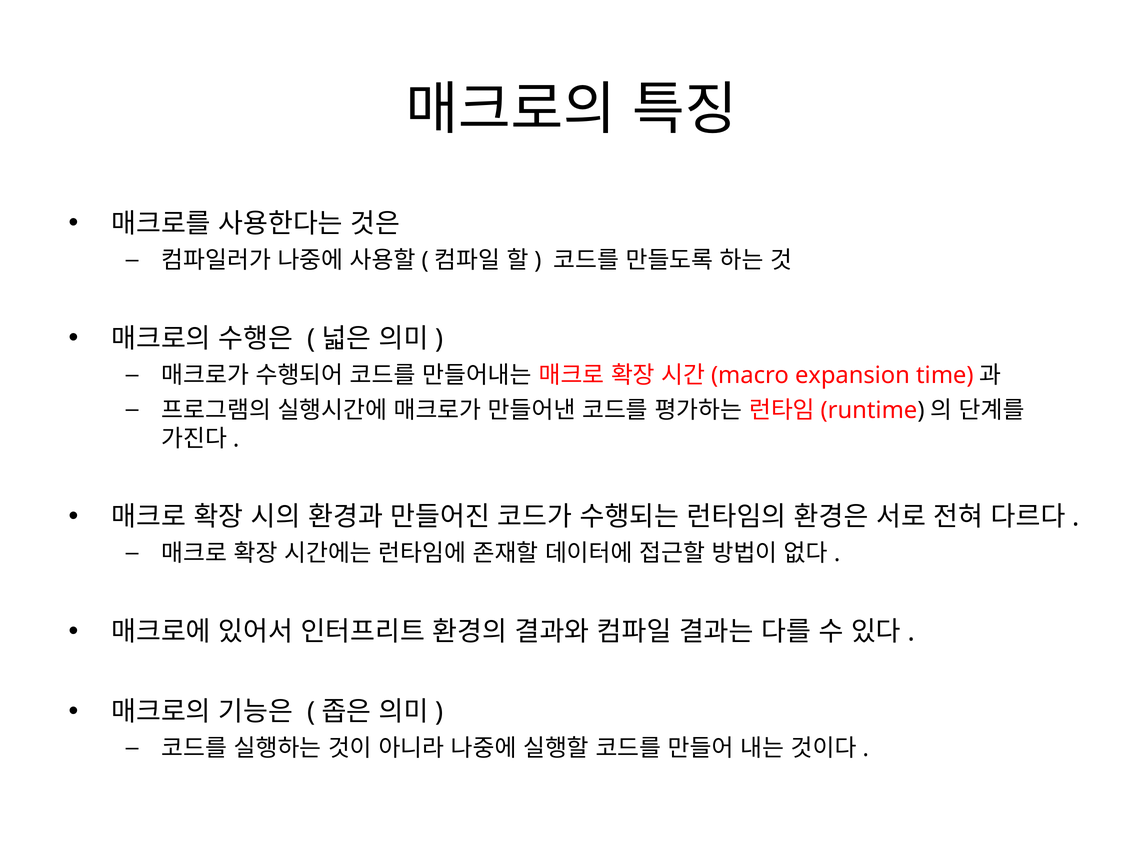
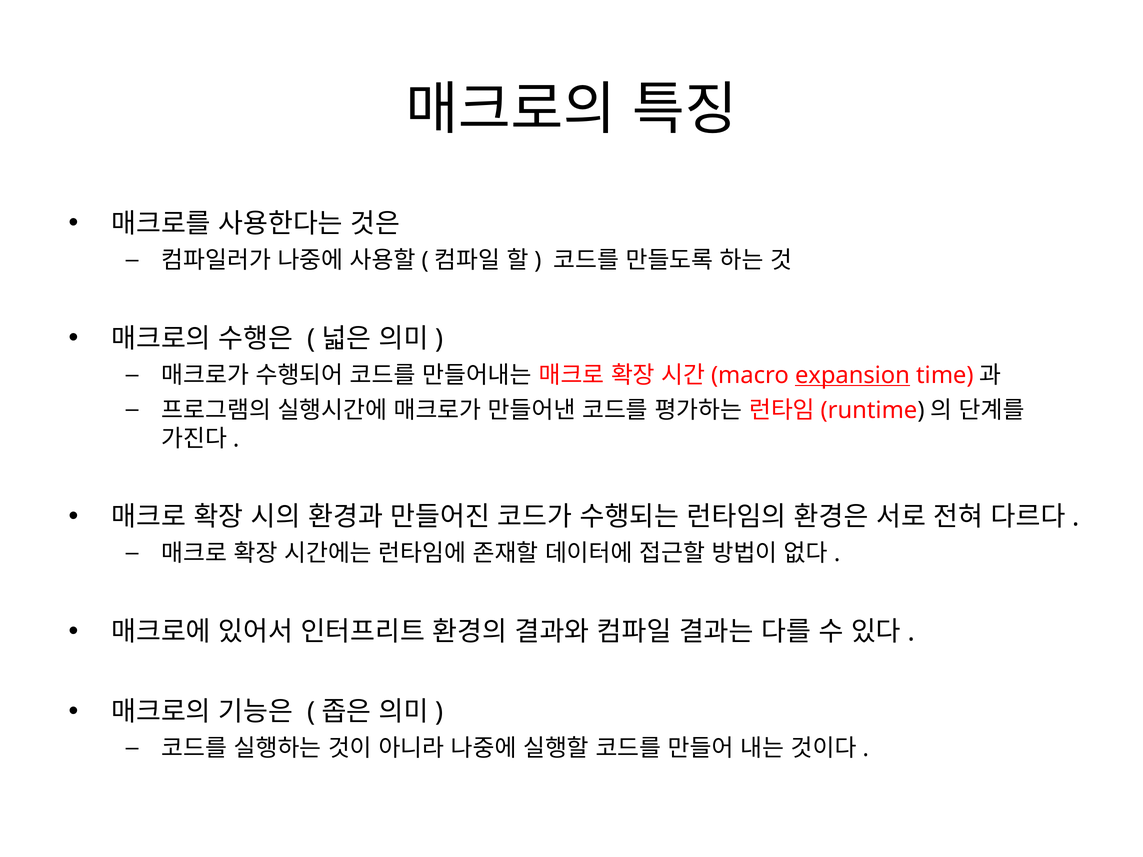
expansion underline: none -> present (852, 375)
